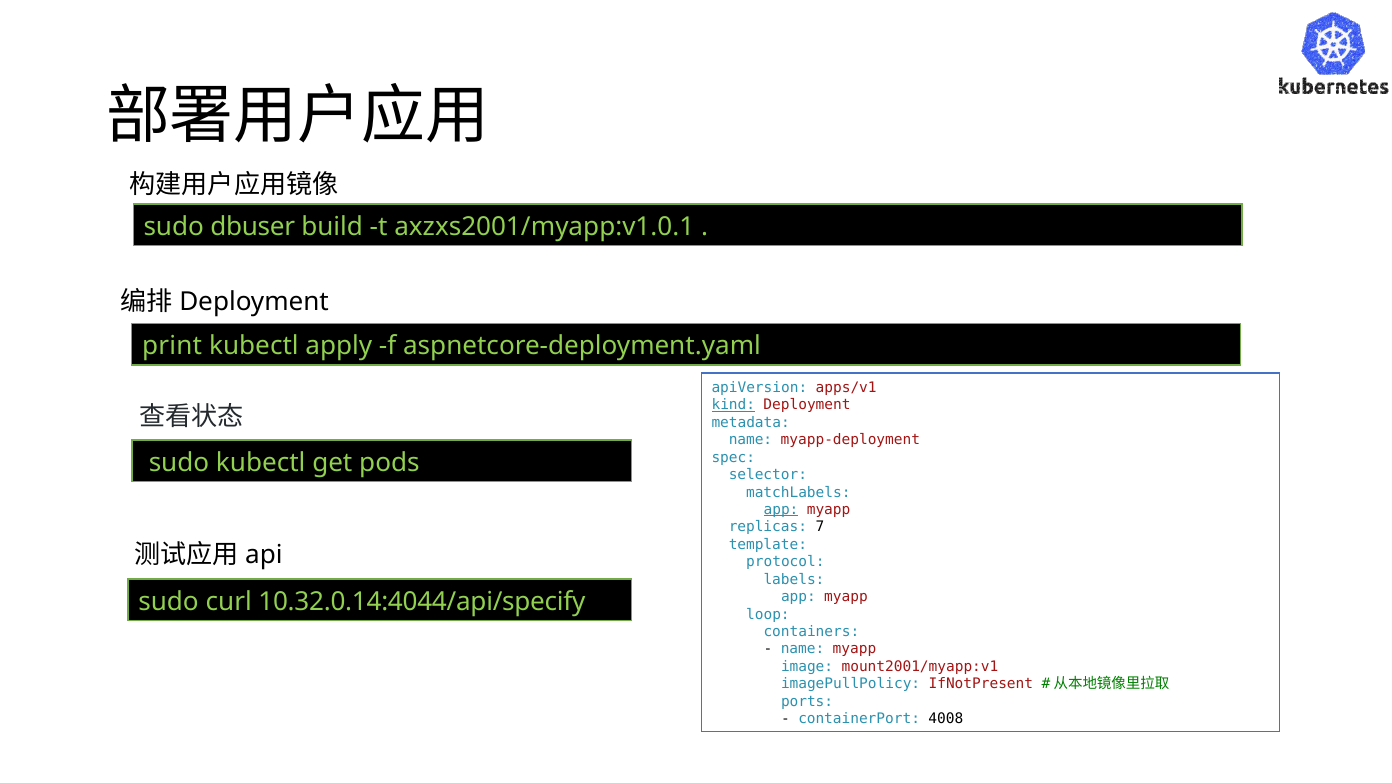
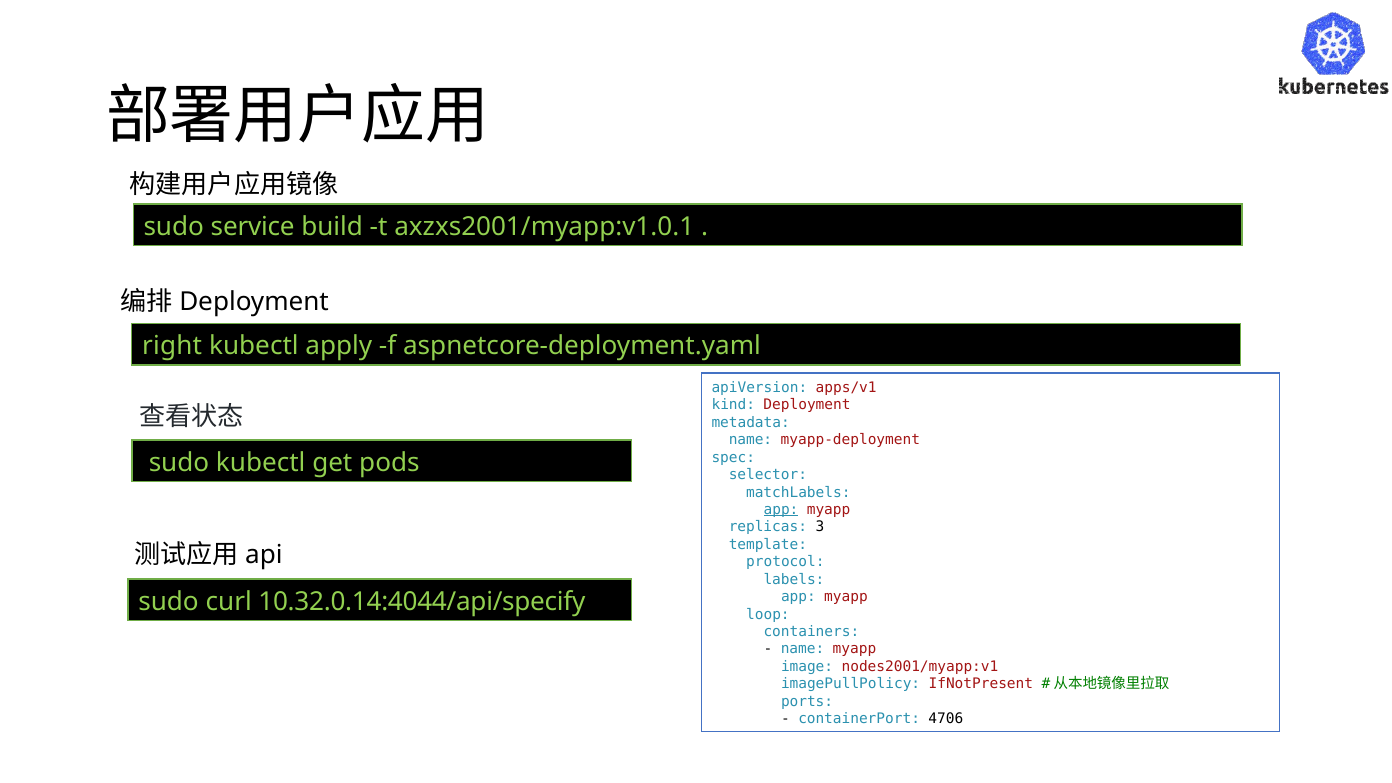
dbuser: dbuser -> service (253, 227)
print: print -> right (172, 346)
kind underline: present -> none (733, 405)
7: 7 -> 3 (820, 527)
mount2001/myapp:v1: mount2001/myapp:v1 -> nodes2001/myapp:v1 (920, 667)
4008: 4008 -> 4706 (946, 719)
